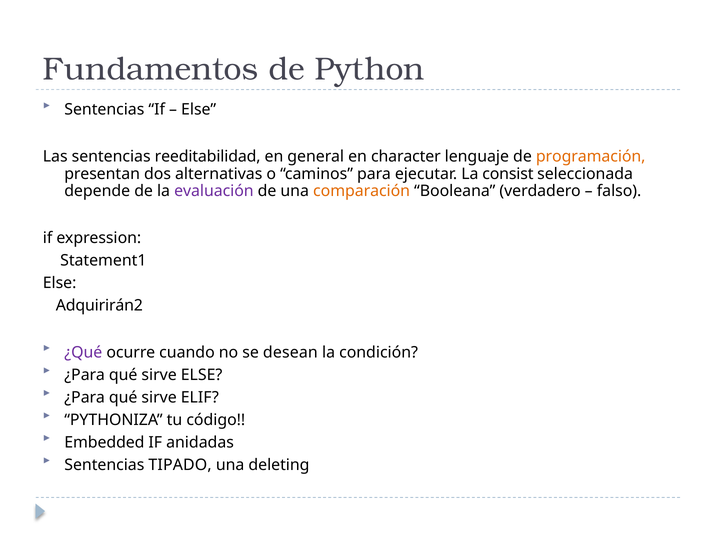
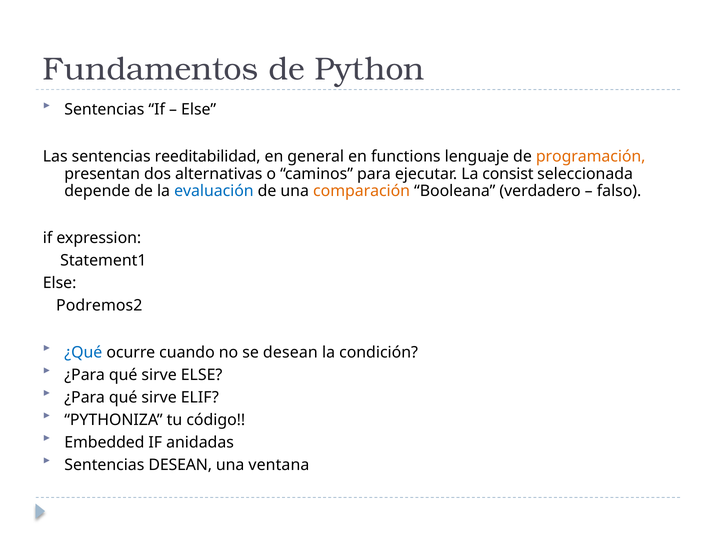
character: character -> functions (406, 157)
evaluación colour: purple -> blue (214, 191)
Adquirirán2: Adquirirán2 -> Podremos2 (99, 305)
¿Qué colour: purple -> blue (83, 352)
Sentencias TIPADO: TIPADO -> DESEAN (180, 465)
deleting: deleting -> ventana (279, 465)
